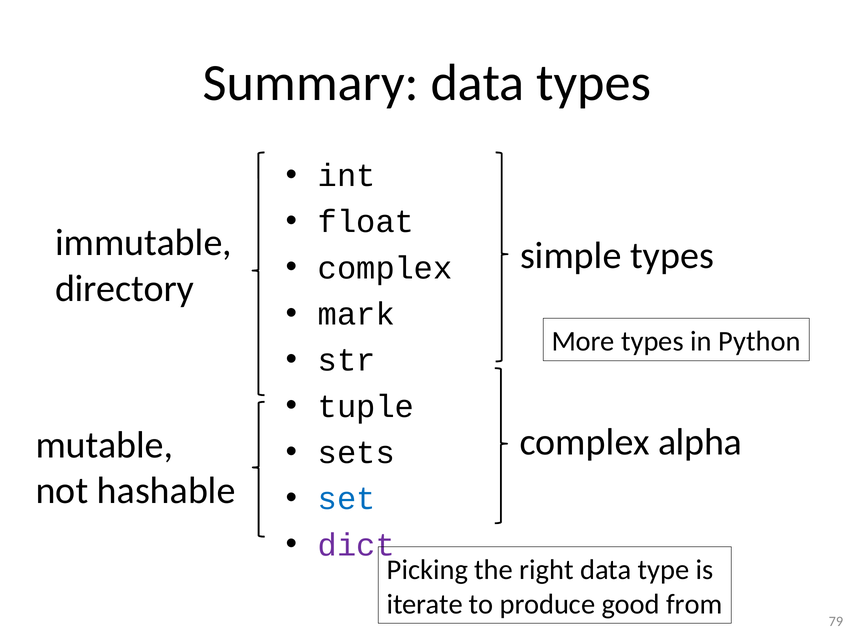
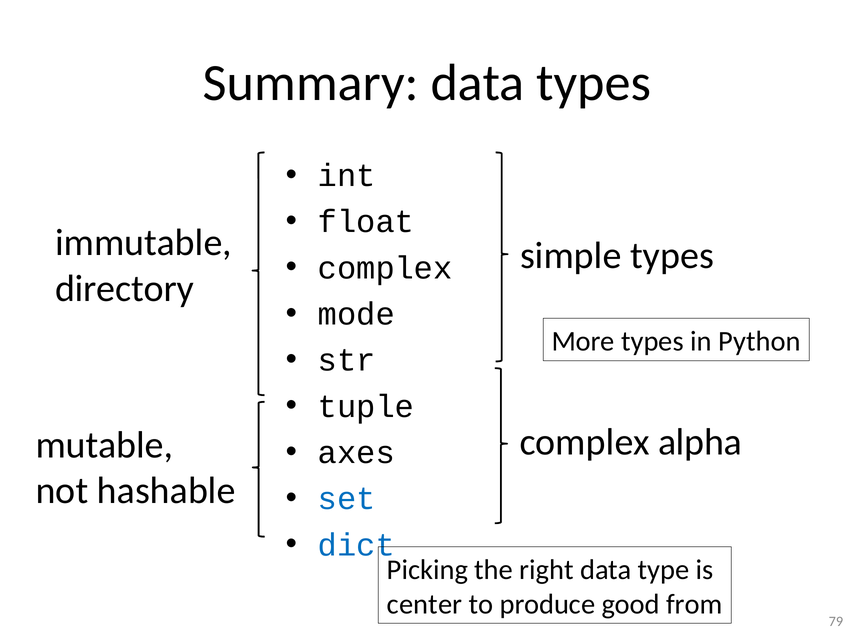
mark: mark -> mode (356, 314)
sets: sets -> axes (356, 452)
dict colour: purple -> blue (356, 544)
iterate: iterate -> center (425, 603)
